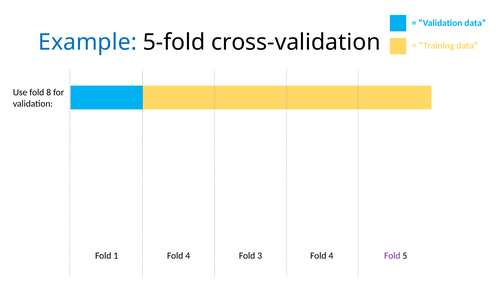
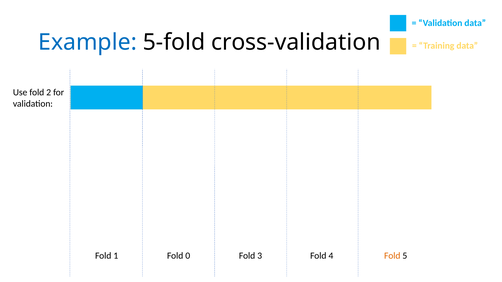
8: 8 -> 2 (49, 92)
1 Fold 4: 4 -> 0 (188, 256)
Fold colour: purple -> orange (392, 256)
